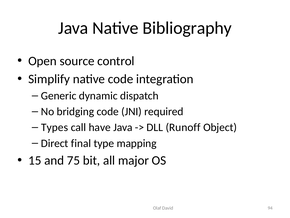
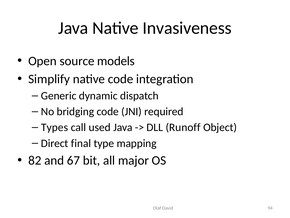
Bibliography: Bibliography -> Invasiveness (187, 28)
control: control -> models (116, 61)
have: have -> used (100, 127)
15: 15 -> 82 (35, 160)
75: 75 -> 67 (73, 160)
